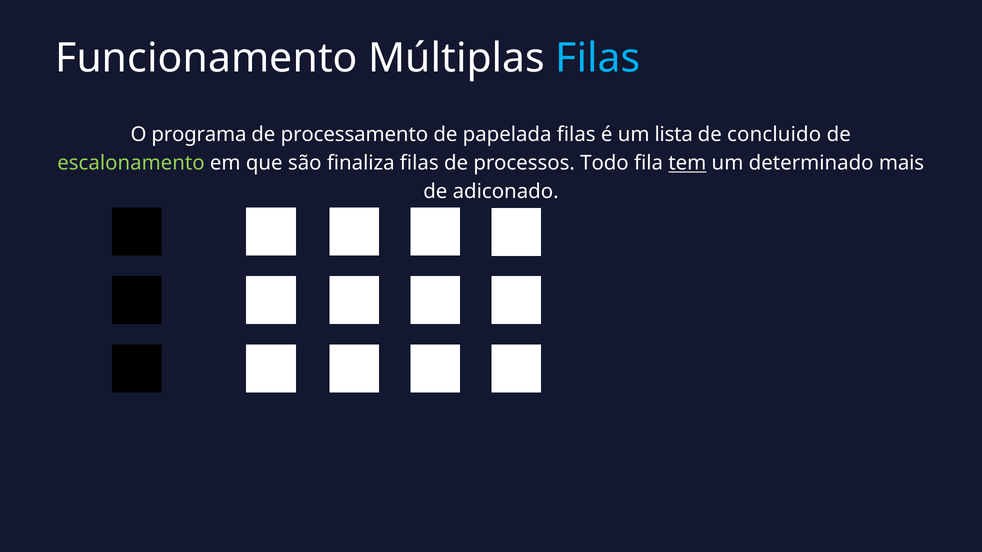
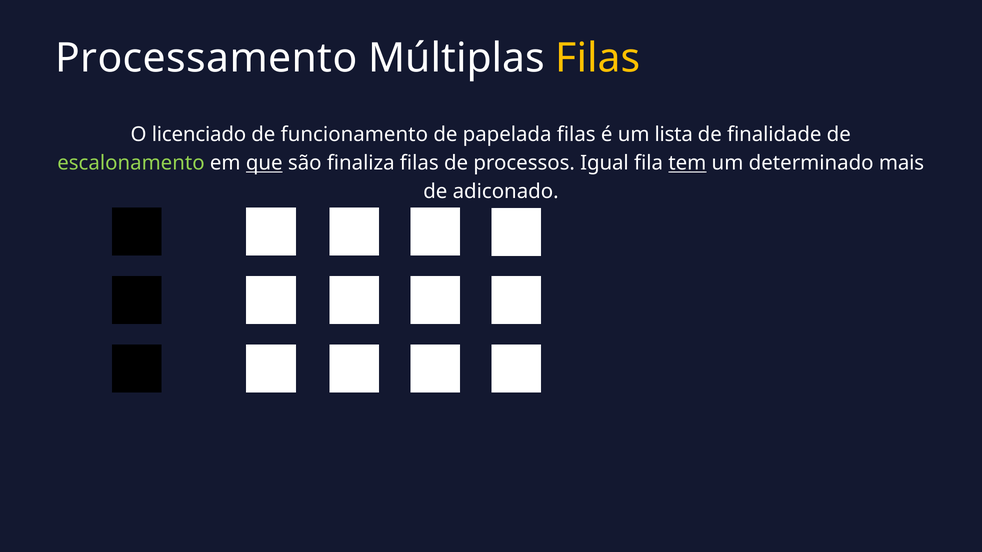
Funcionamento: Funcionamento -> Processamento (206, 58)
Filas colour: light blue -> yellow (598, 58)
programa: programa -> licenciado (199, 135)
processamento: processamento -> funcionamento (354, 135)
concluido: concluido -> finalidade (774, 135)
que underline: none -> present (264, 163)
Todo: Todo -> Igual (604, 163)
